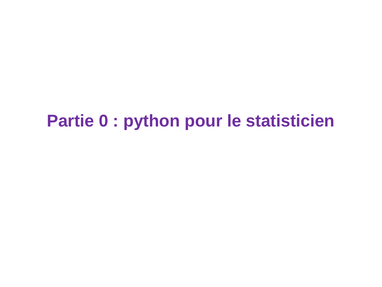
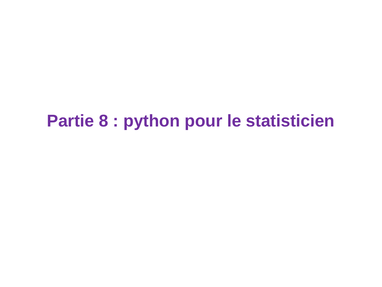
0: 0 -> 8 (104, 121)
